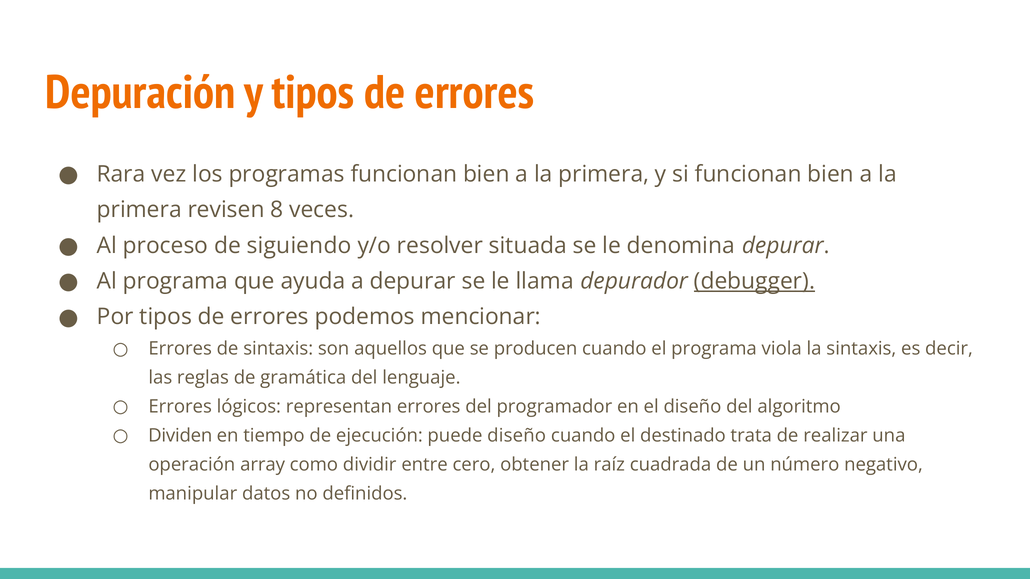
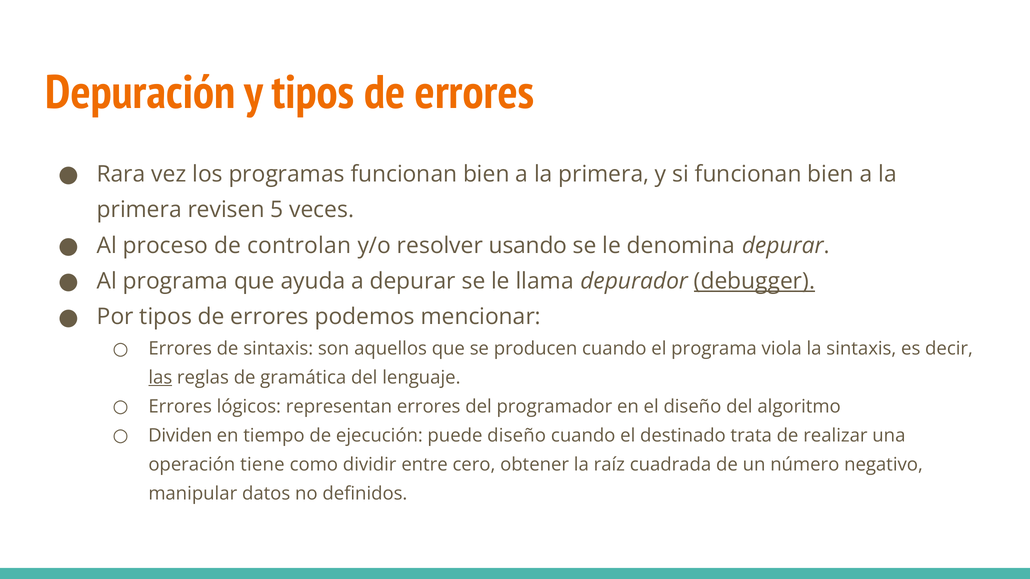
8: 8 -> 5 (277, 210)
siguiendo: siguiendo -> controlan (299, 246)
situada: situada -> usando (528, 246)
las underline: none -> present (160, 378)
array: array -> tiene (262, 465)
